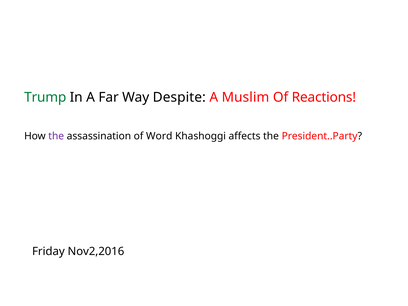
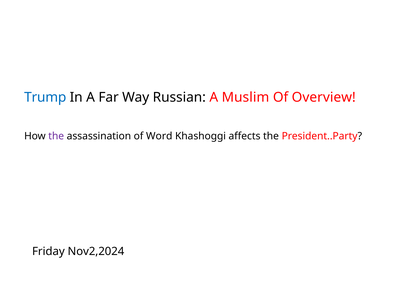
Trump colour: green -> blue (45, 97)
Despite: Despite -> Russian (179, 97)
Reactions: Reactions -> Overview (324, 97)
Nov2,2016: Nov2,2016 -> Nov2,2024 (96, 251)
